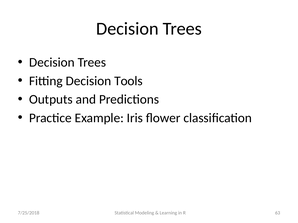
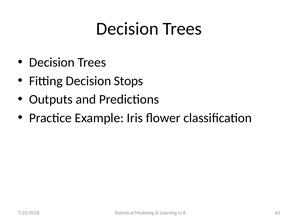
Tools: Tools -> Stops (129, 81)
